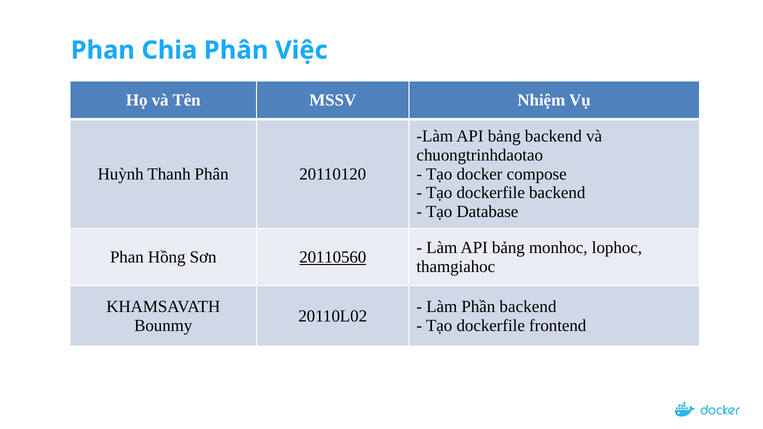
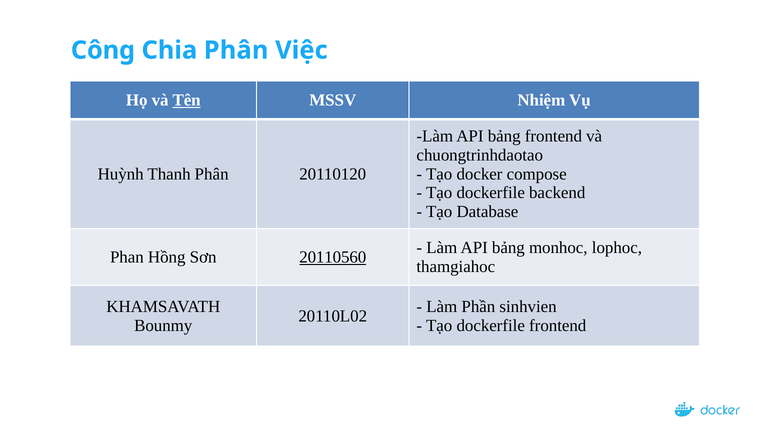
Phan: Phan -> Công (103, 50)
Tên underline: none -> present (187, 100)
bảng backend: backend -> frontend (553, 136)
Phần backend: backend -> sinhvien (528, 307)
